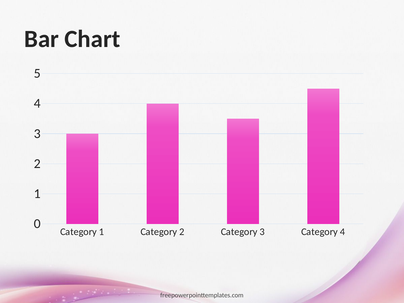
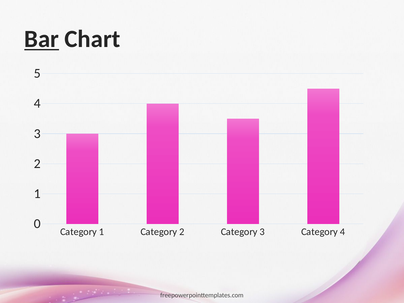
Bar underline: none -> present (42, 39)
